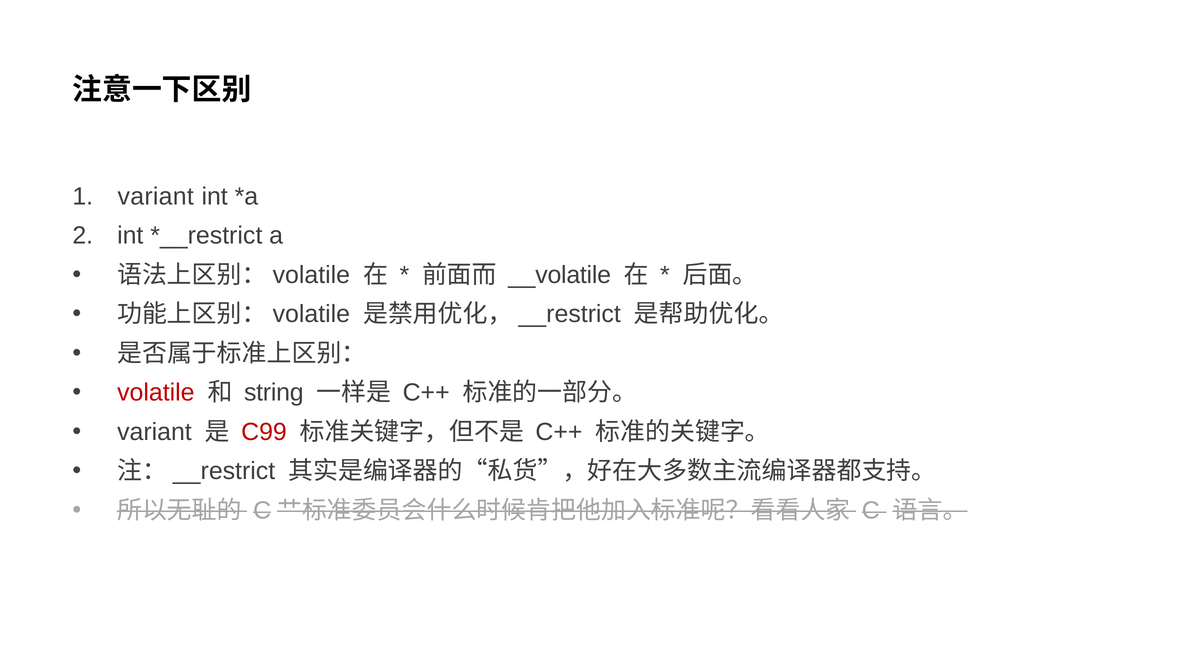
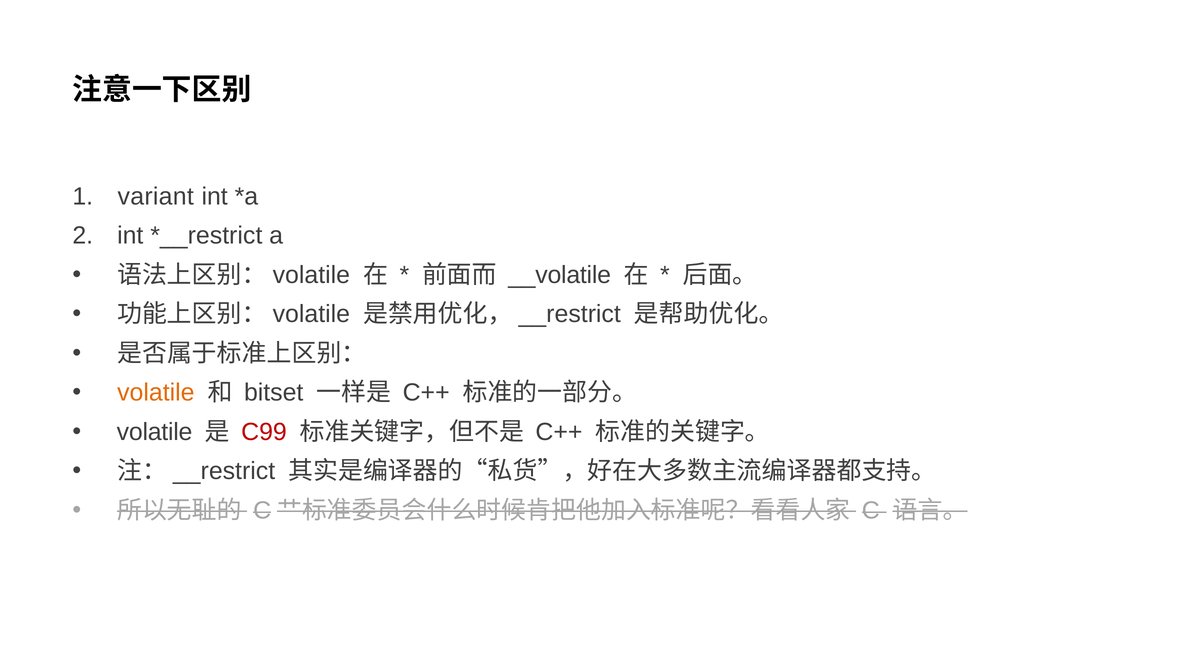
volatile colour: red -> orange (156, 393)
string: string -> bitset (274, 393)
variant: variant -> volatile (155, 432)
